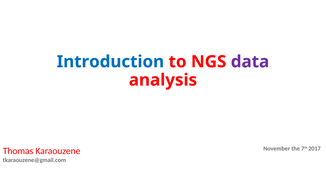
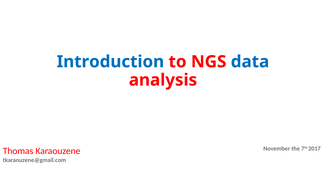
data colour: purple -> blue (250, 62)
